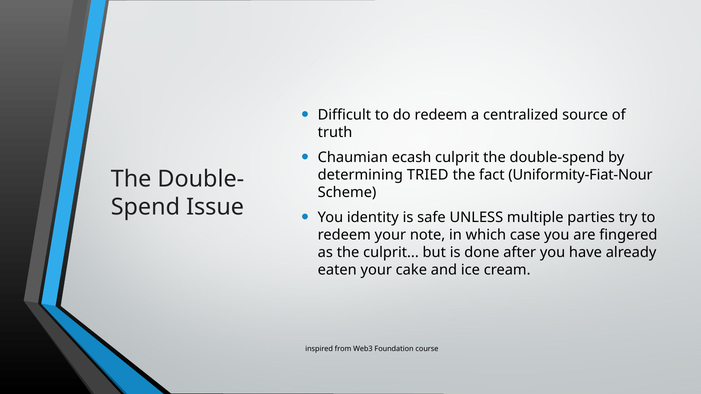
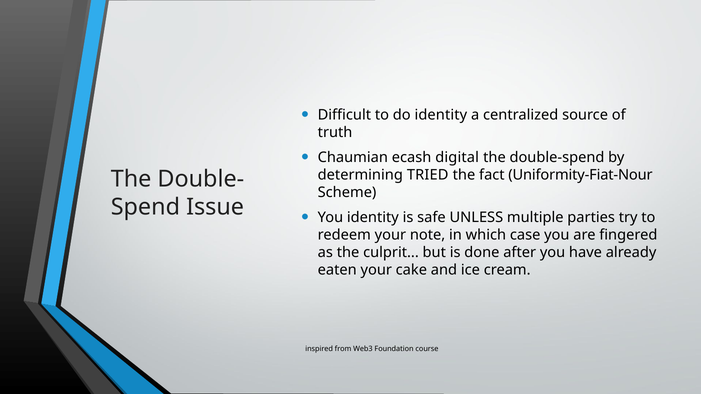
do redeem: redeem -> identity (441, 115)
ecash culprit: culprit -> digital (457, 158)
